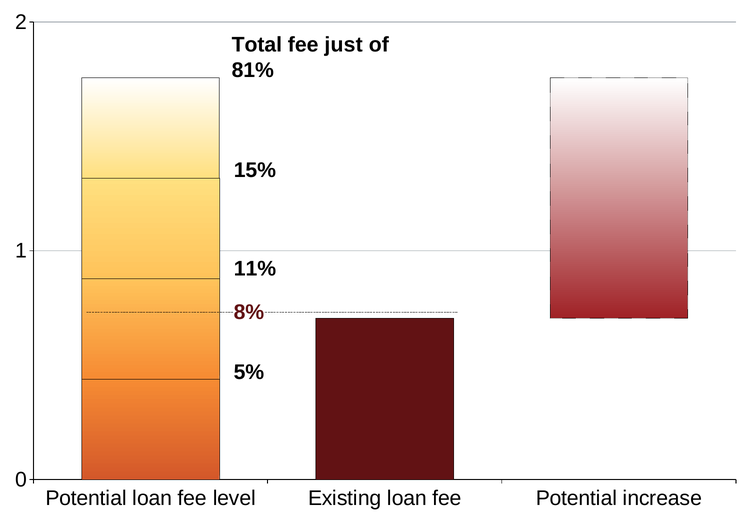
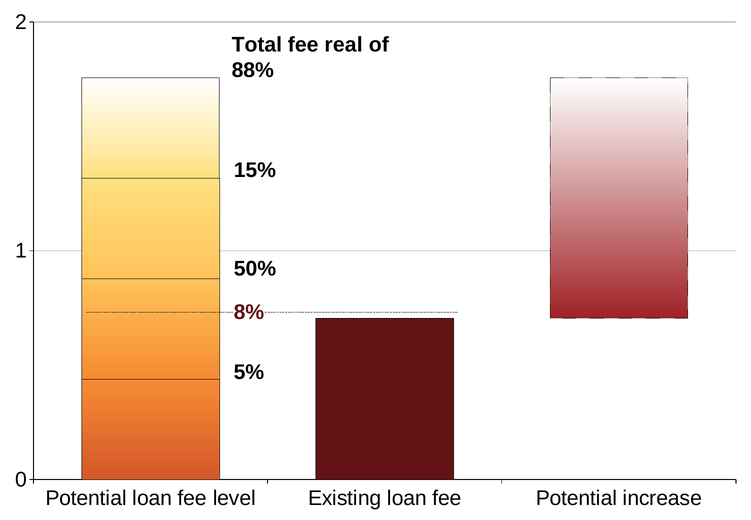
just: just -> real (344, 45)
81%: 81% -> 88% (253, 70)
11%: 11% -> 50% (255, 269)
